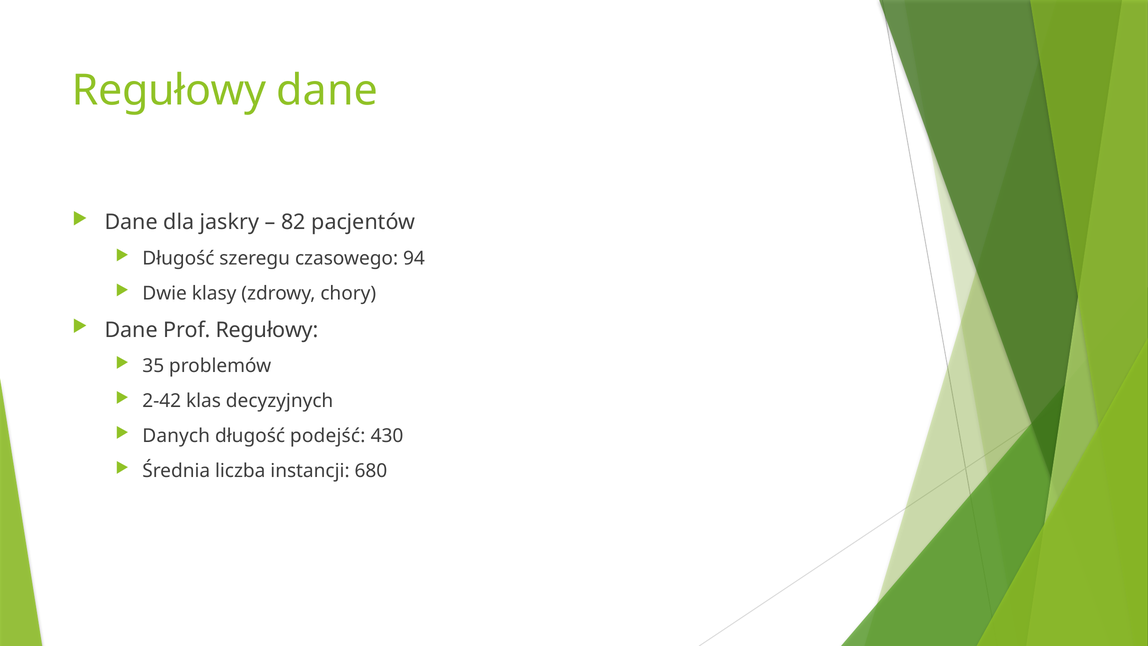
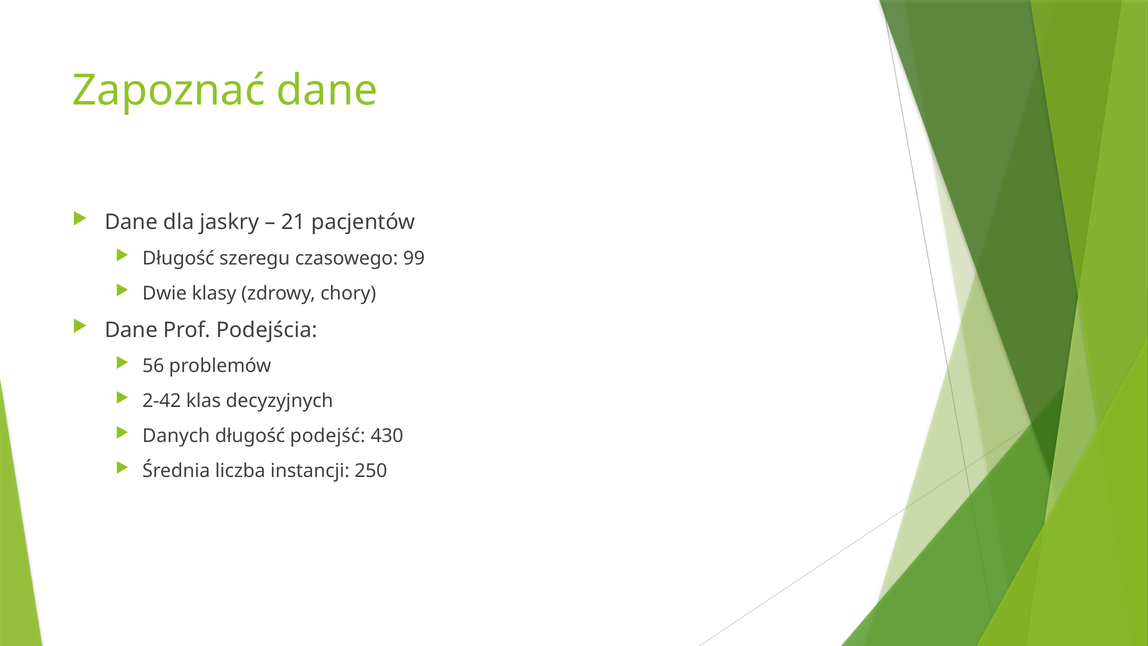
Regułowy: Regułowy -> Zapoznać (169, 91)
82: 82 -> 21 (293, 222)
94: 94 -> 99 (414, 258)
Prof Regułowy: Regułowy -> Podejścia (267, 330)
35: 35 -> 56 (153, 366)
680: 680 -> 250 (371, 471)
